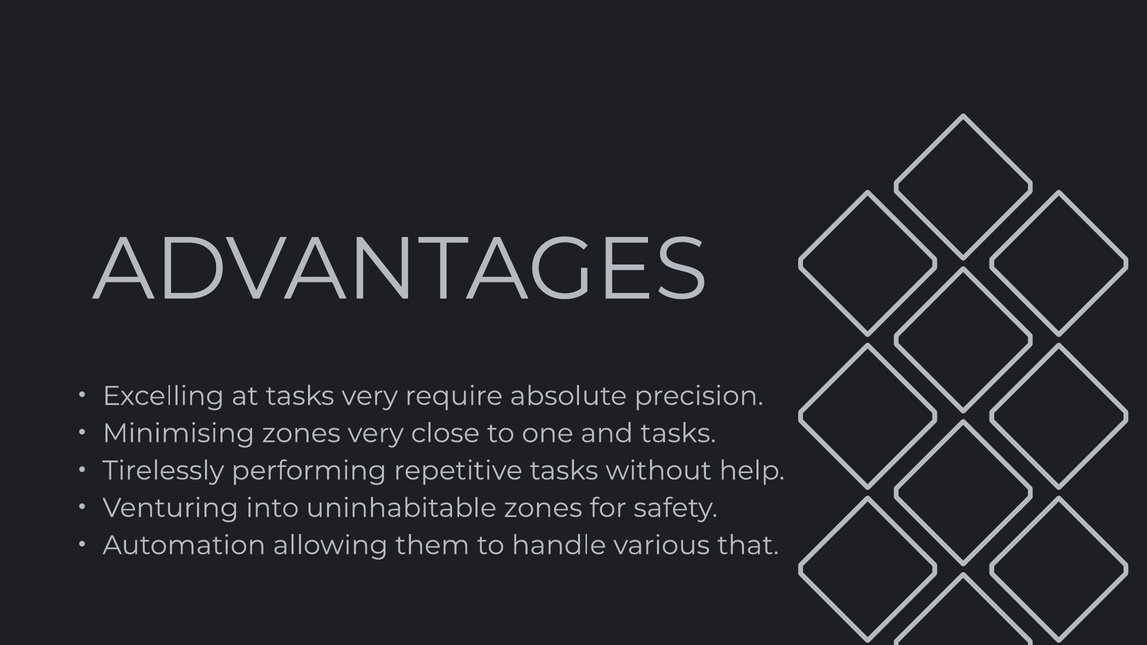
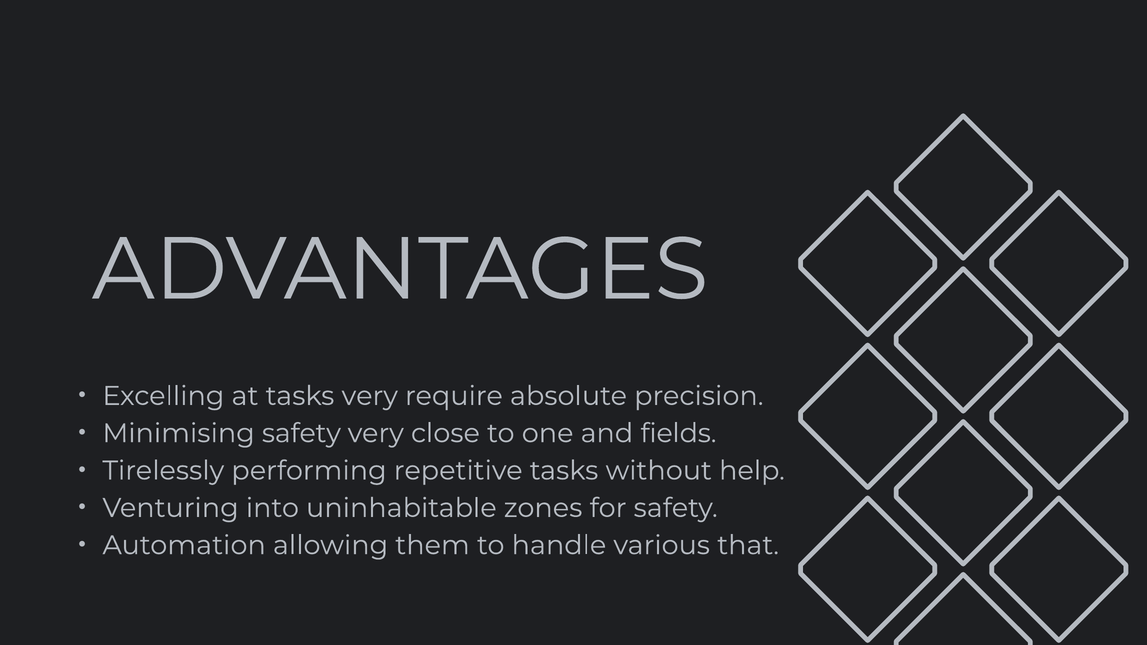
zones: zones -> safety (301, 433)
and tasks: tasks -> fields (678, 433)
